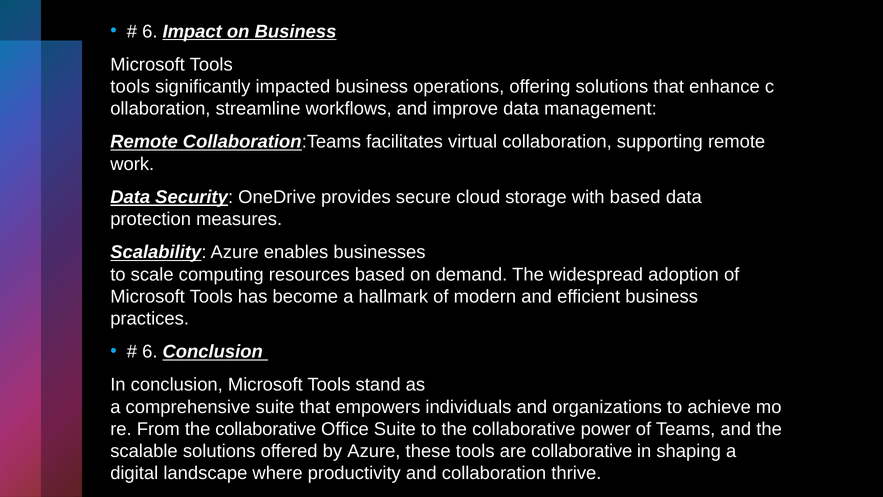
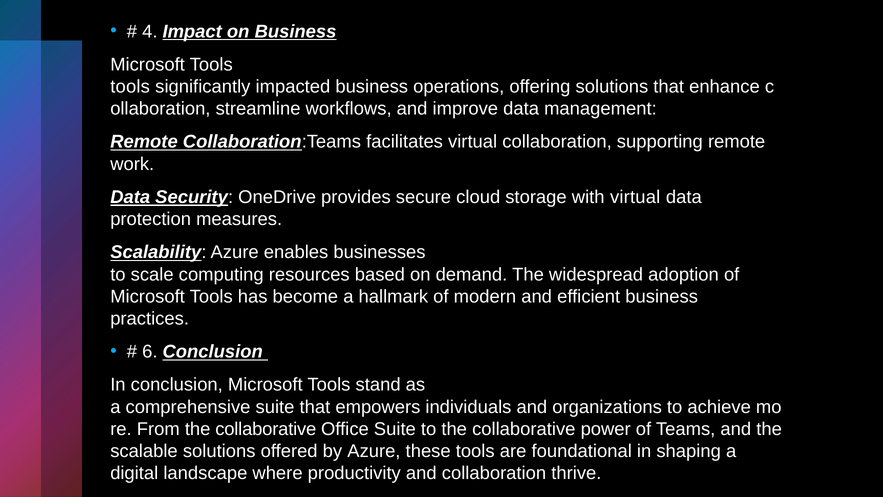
6: 6 -> 4 (150, 31)
with based: based -> virtual (635, 197)
are collaborative: collaborative -> foundational (582, 451)
